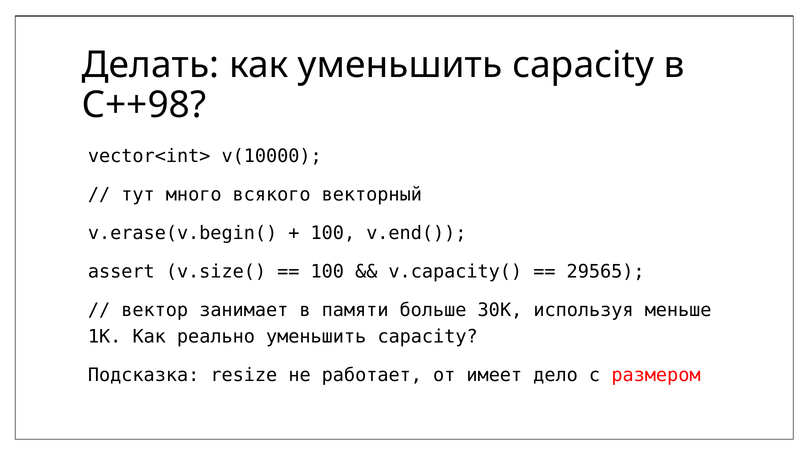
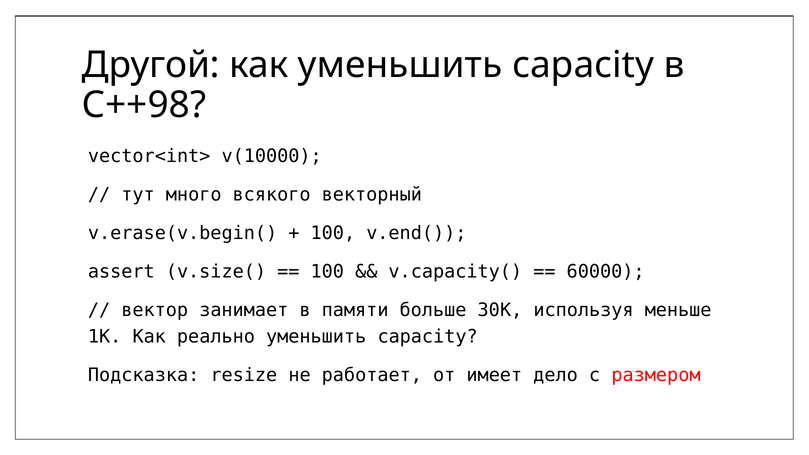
Делать: Делать -> Другой (151, 65)
29565: 29565 -> 60000 (606, 272)
